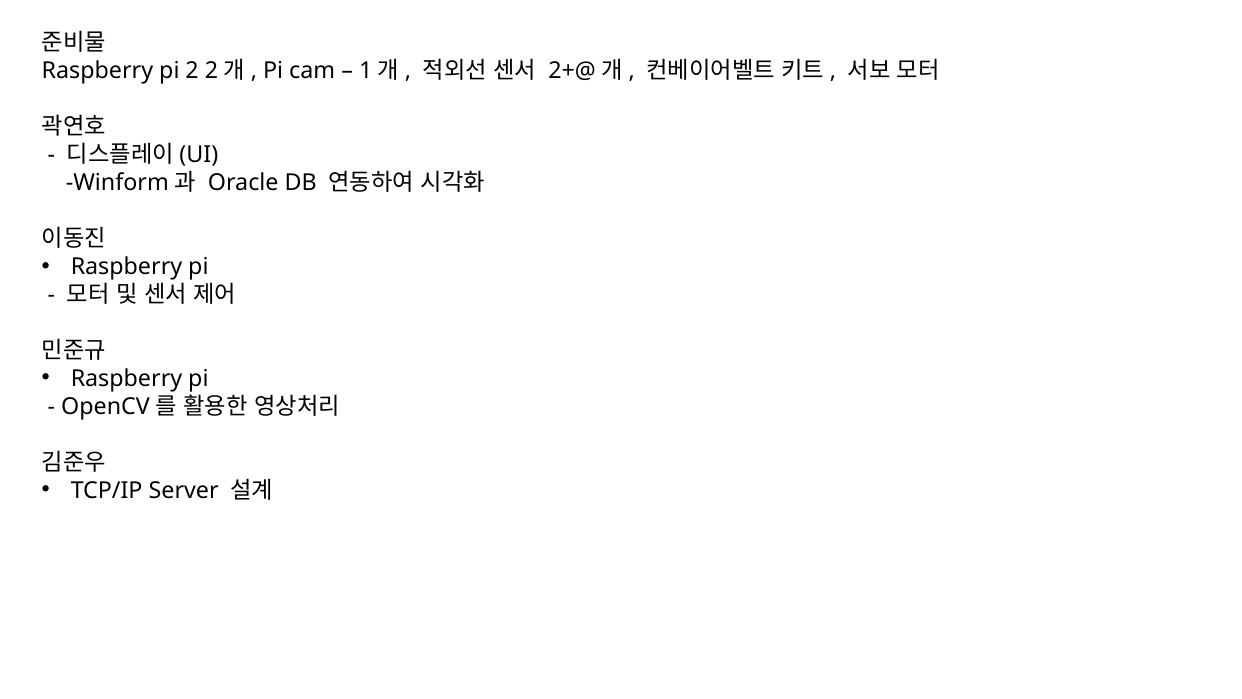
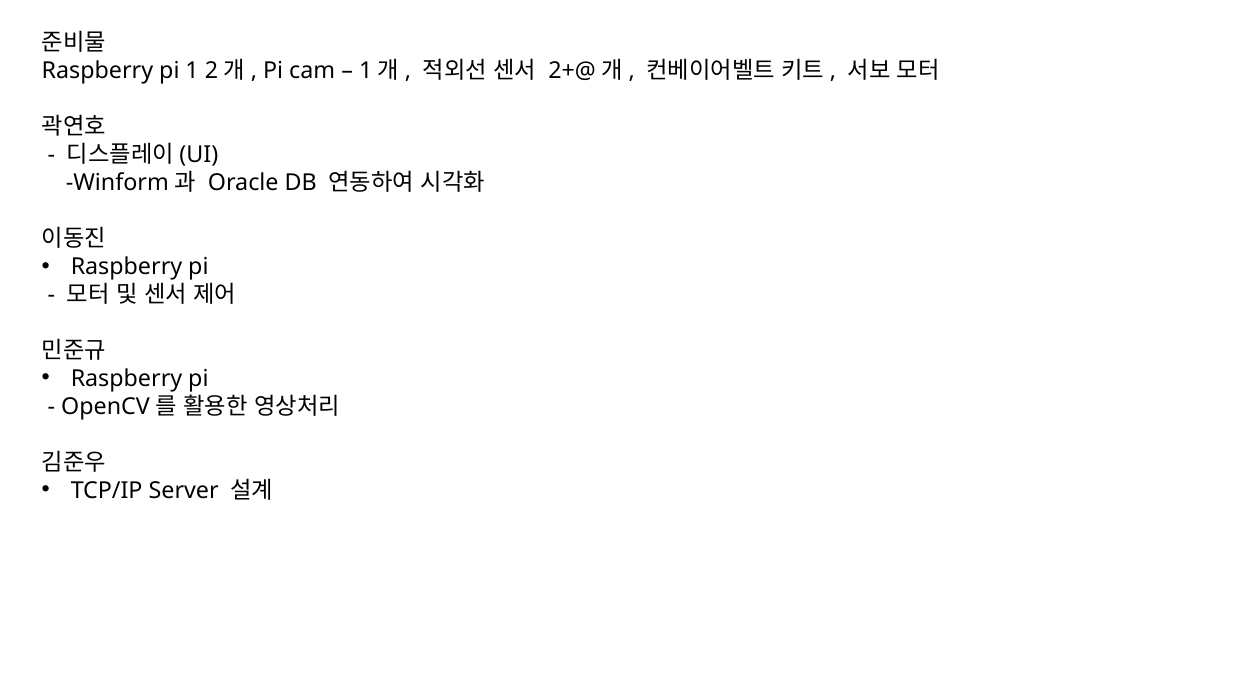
2: 2 -> 1 (192, 71)
